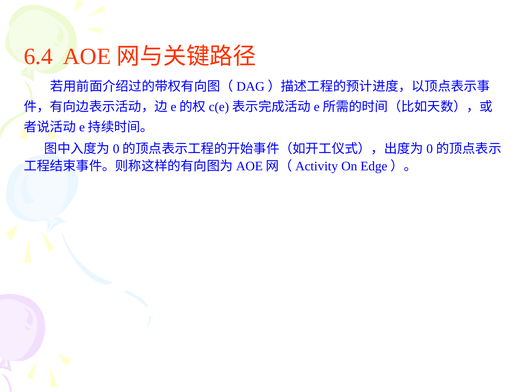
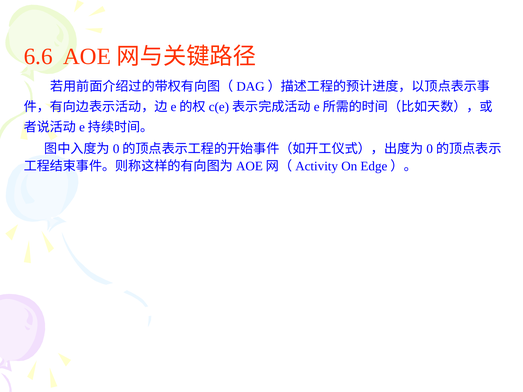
6.4: 6.4 -> 6.6 (38, 56)
